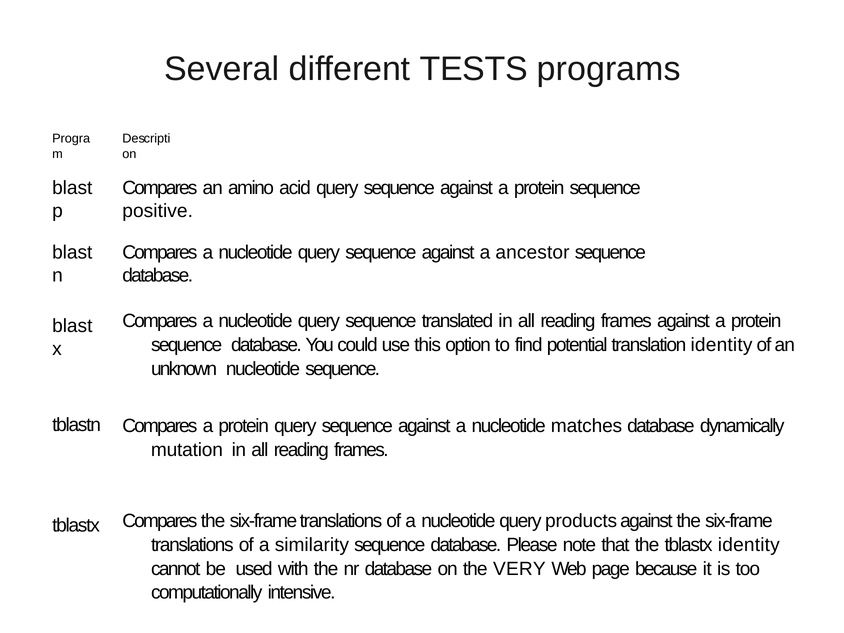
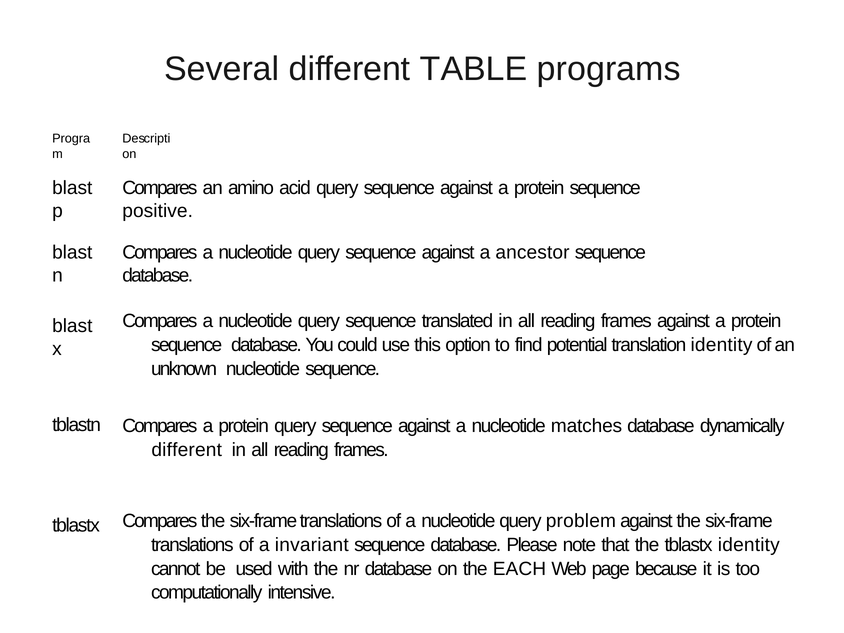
TESTS: TESTS -> TABLE (474, 69)
mutation: mutation -> different (187, 449)
products: products -> problem (581, 520)
similarity: similarity -> invariant (312, 544)
VERY: VERY -> EACH (519, 568)
